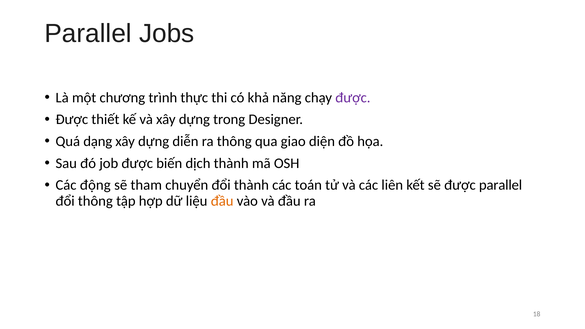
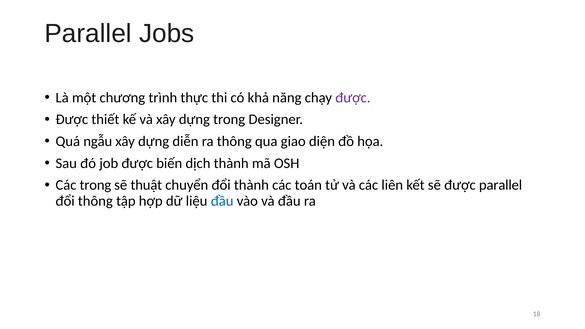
dạng: dạng -> ngẫu (98, 141)
Các động: động -> trong (95, 185)
tham: tham -> thuật (146, 185)
đầu colour: orange -> blue (222, 201)
